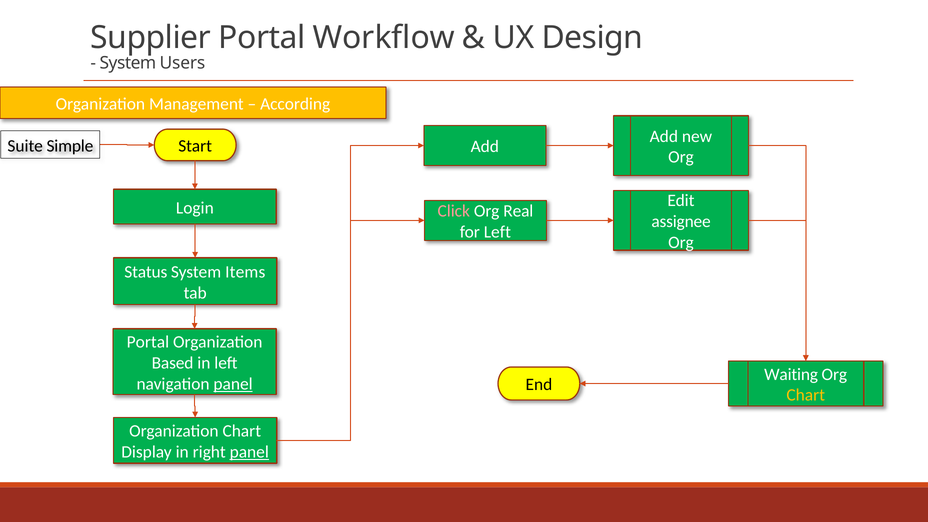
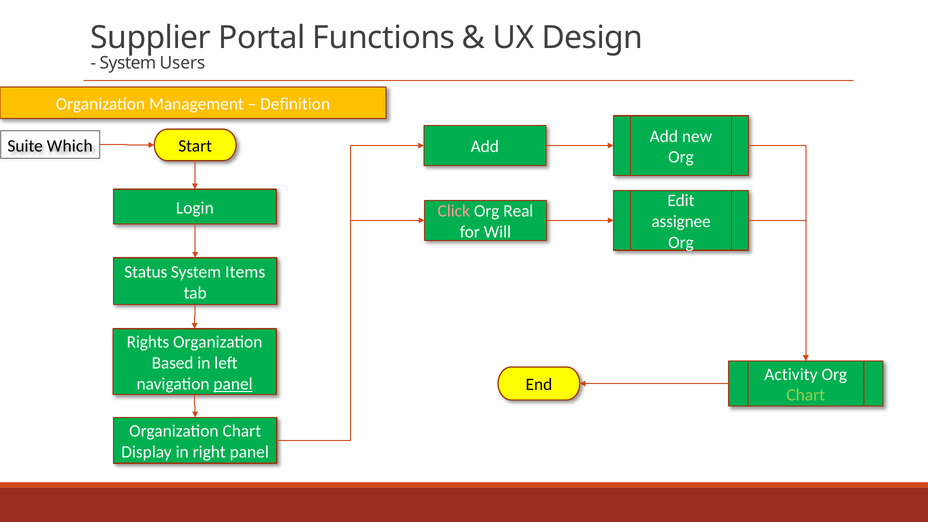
Workflow: Workflow -> Functions (384, 38)
According: According -> Definition (295, 104)
Simple: Simple -> Which (70, 146)
for Left: Left -> Will (497, 232)
Portal: Portal -> Rights (148, 342)
Waiting: Waiting -> Activity (791, 374)
Chart colour: yellow -> light green (806, 395)
panel underline: present -> none (249, 452)
